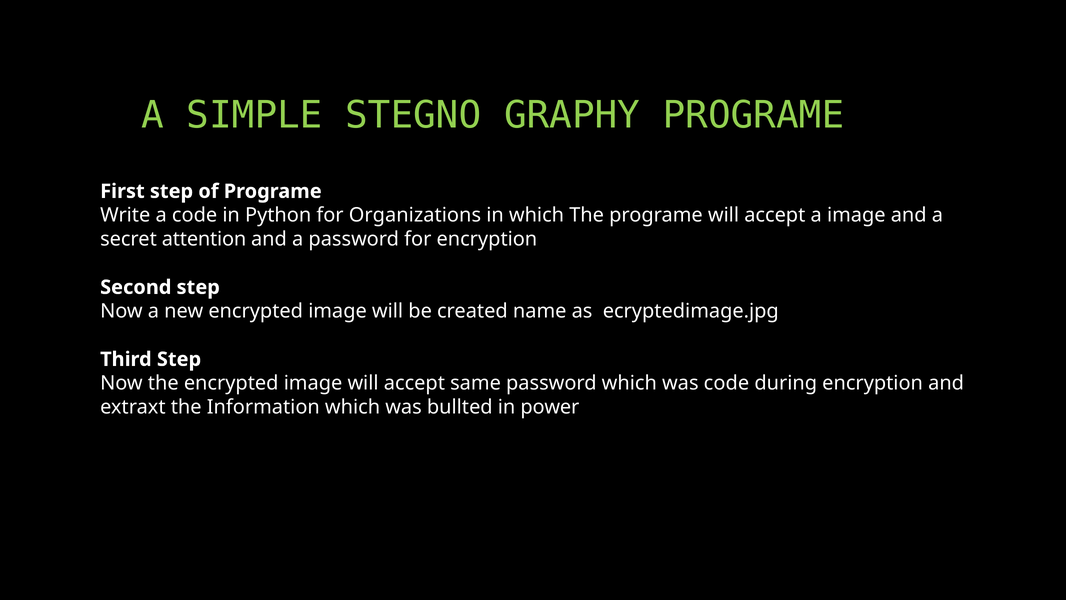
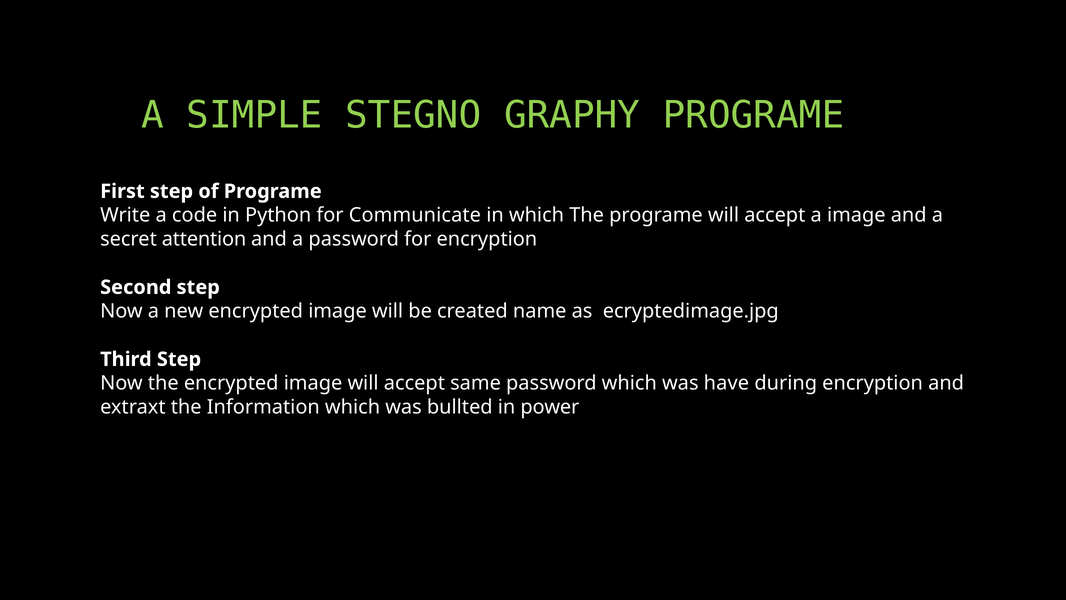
Organizations: Organizations -> Communicate (415, 215)
was code: code -> have (726, 383)
